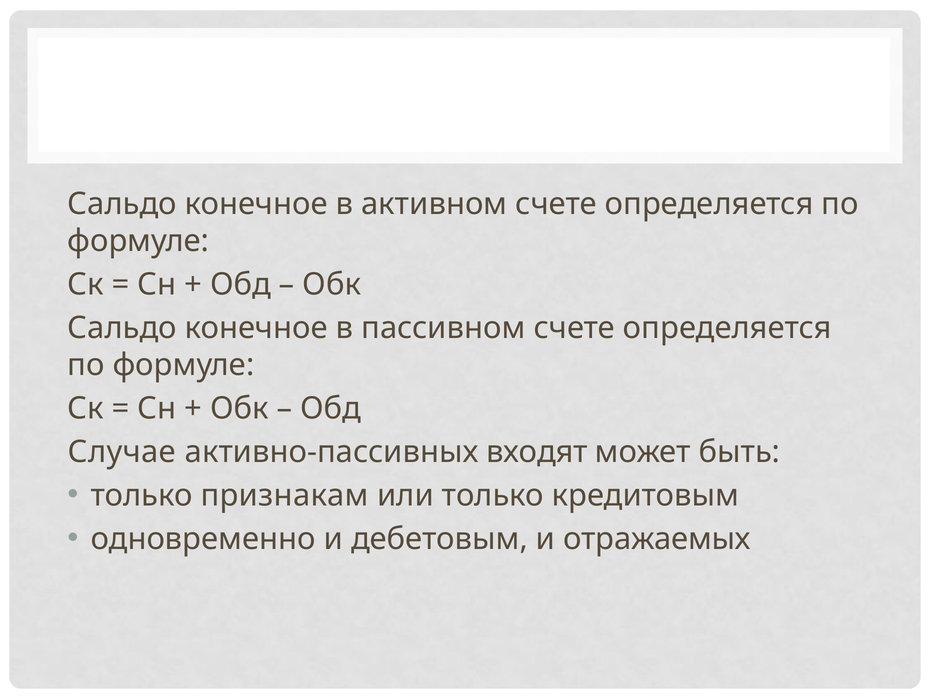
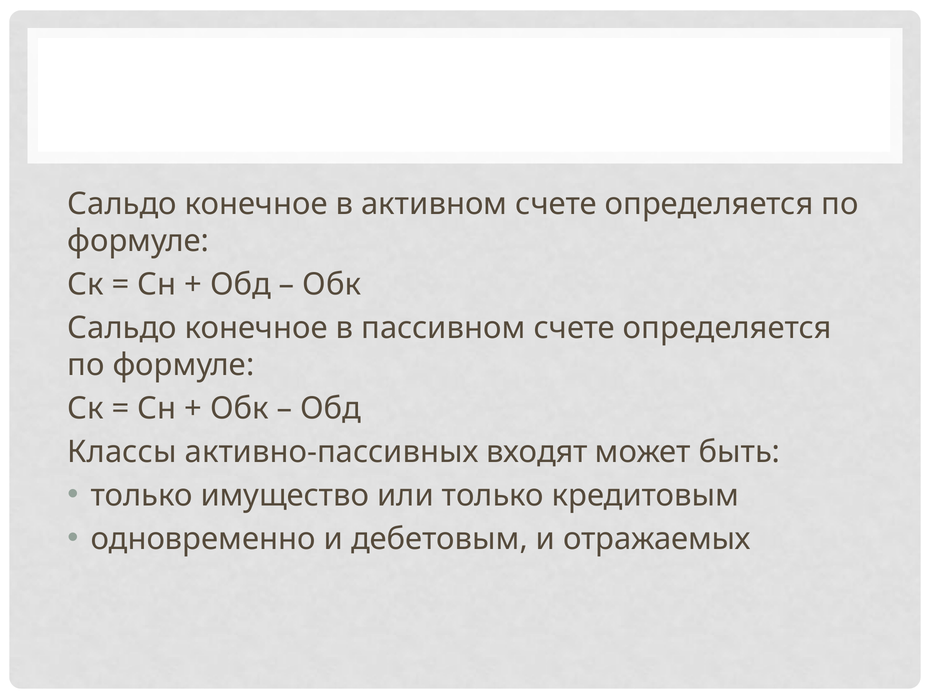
Случае: Случае -> Классы (122, 452)
признакам: признакам -> имущество (285, 495)
